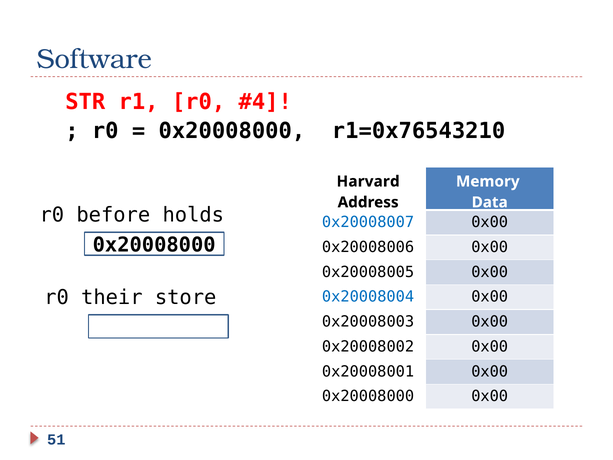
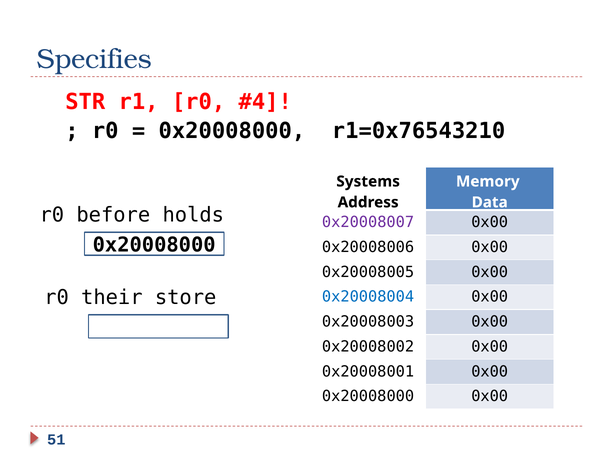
Software: Software -> Specifies (94, 59)
Harvard: Harvard -> Systems (368, 181)
0x20008007 colour: blue -> purple (368, 222)
